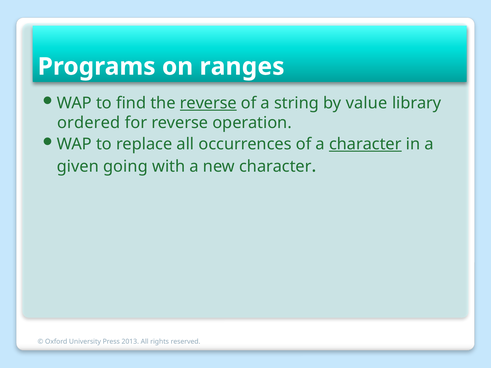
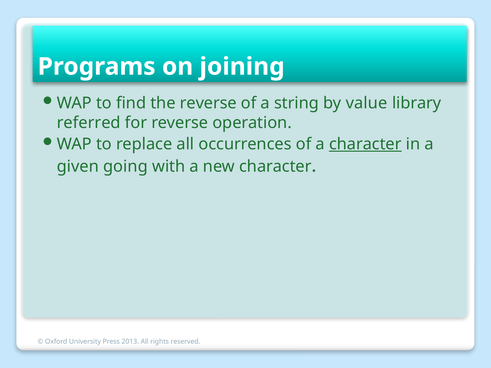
ranges: ranges -> joining (242, 67)
reverse underline: present -> none (208, 103)
ordered: ordered -> referred (89, 123)
